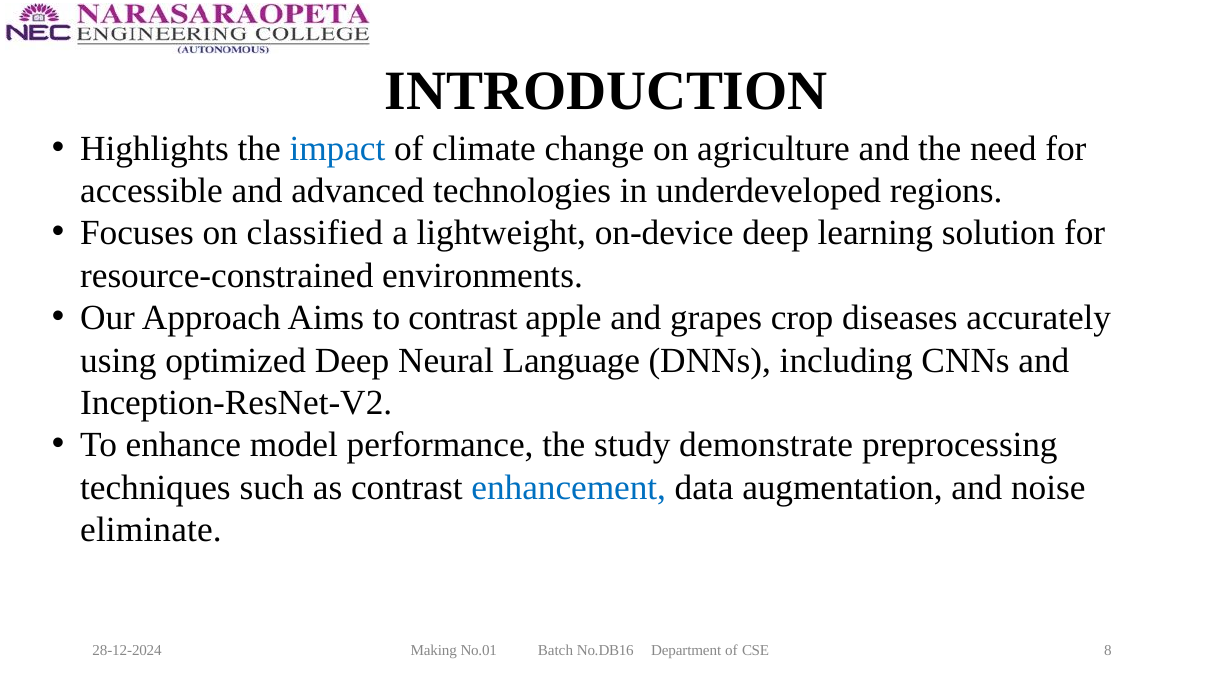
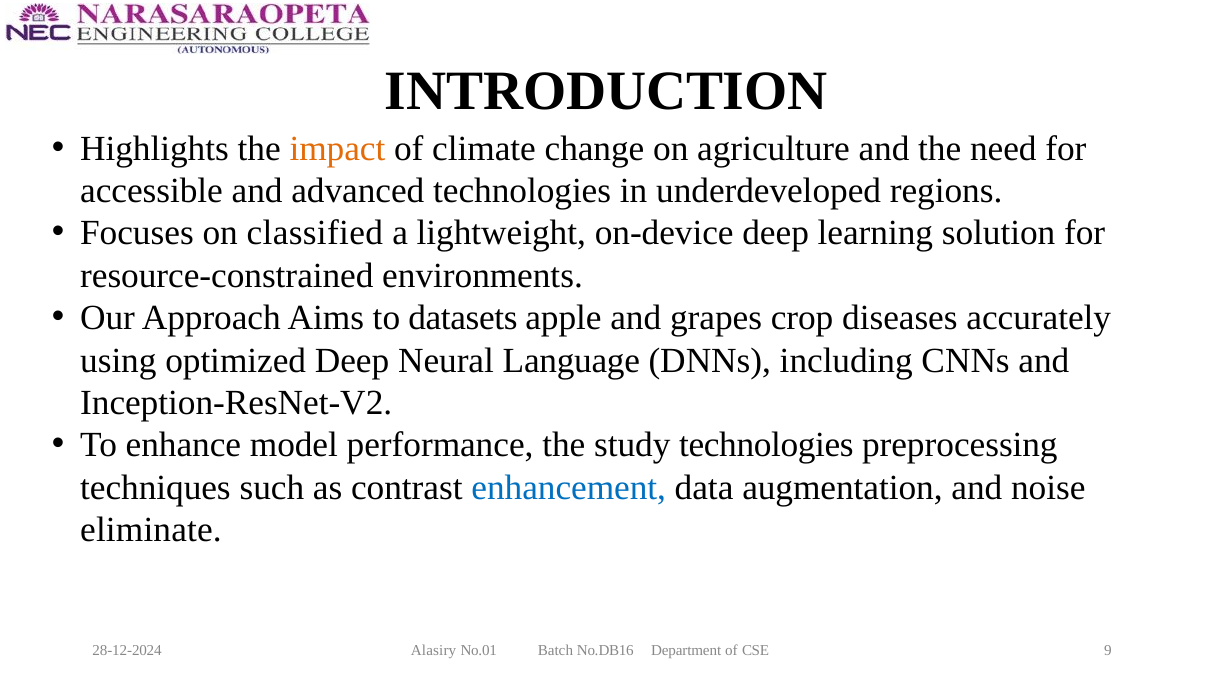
impact colour: blue -> orange (337, 148)
to contrast: contrast -> datasets (463, 318)
study demonstrate: demonstrate -> technologies (766, 445)
Making: Making -> Alasiry (434, 651)
8: 8 -> 9 (1108, 651)
